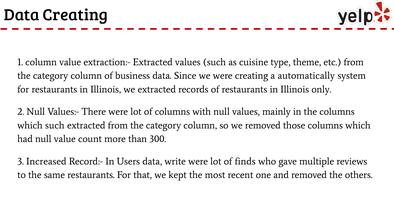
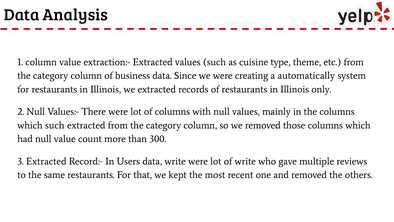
Data Creating: Creating -> Analysis (75, 15)
3 Increased: Increased -> Extracted (46, 161)
of finds: finds -> write (245, 161)
